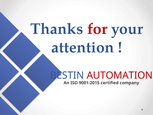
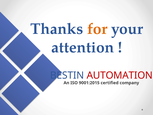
for colour: red -> orange (97, 29)
